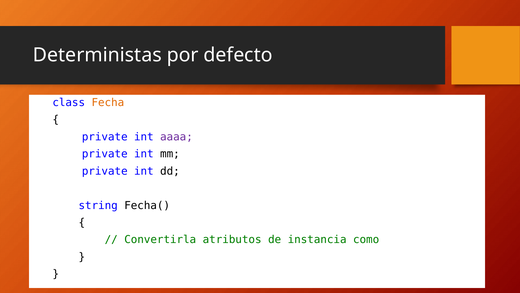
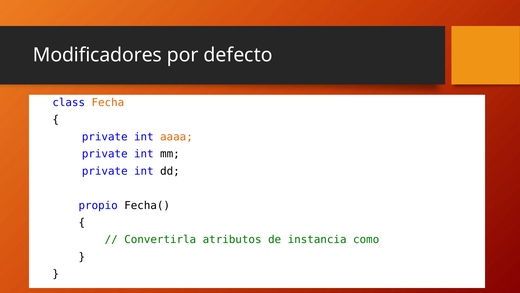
Deterministas: Deterministas -> Modificadores (97, 55)
aaaa colour: purple -> orange (176, 137)
string: string -> propio (98, 205)
